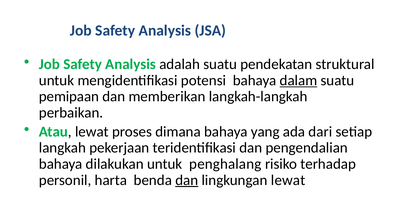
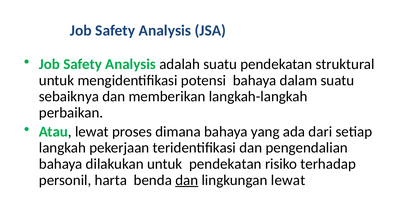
dalam underline: present -> none (298, 81)
pemipaan: pemipaan -> sebaiknya (69, 97)
untuk penghalang: penghalang -> pendekatan (225, 164)
